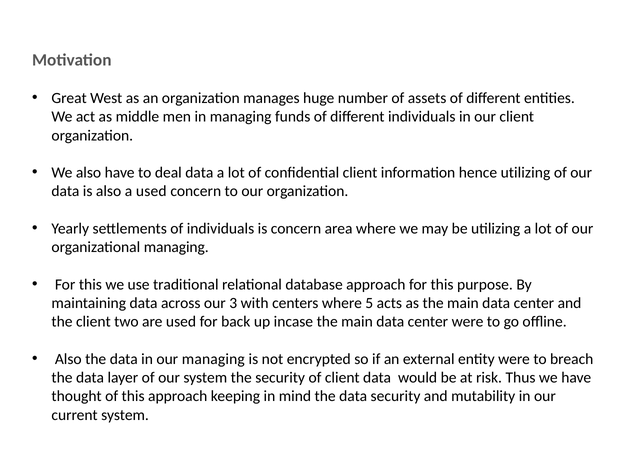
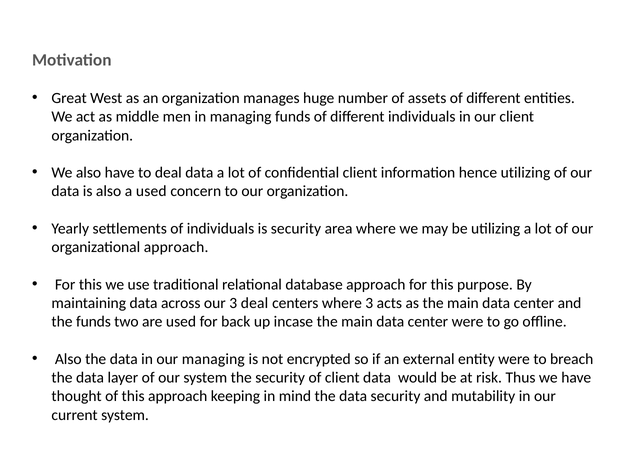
is concern: concern -> security (296, 229)
organizational managing: managing -> approach (176, 248)
3 with: with -> deal (255, 303)
where 5: 5 -> 3 (369, 303)
the client: client -> funds (93, 322)
